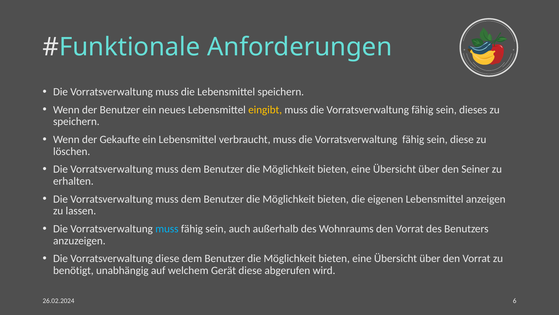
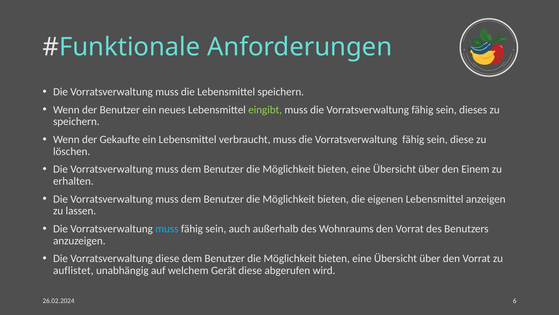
eingibt colour: yellow -> light green (265, 109)
Seiner: Seiner -> Einem (475, 169)
benötigt: benötigt -> auflistet (73, 270)
